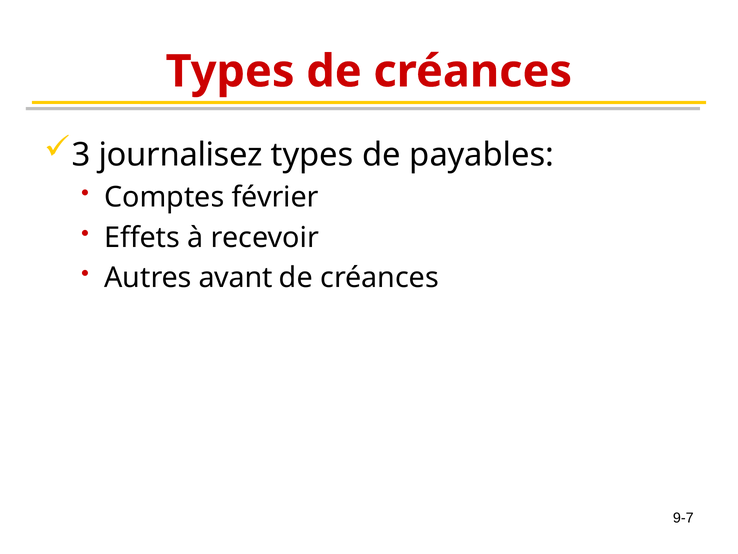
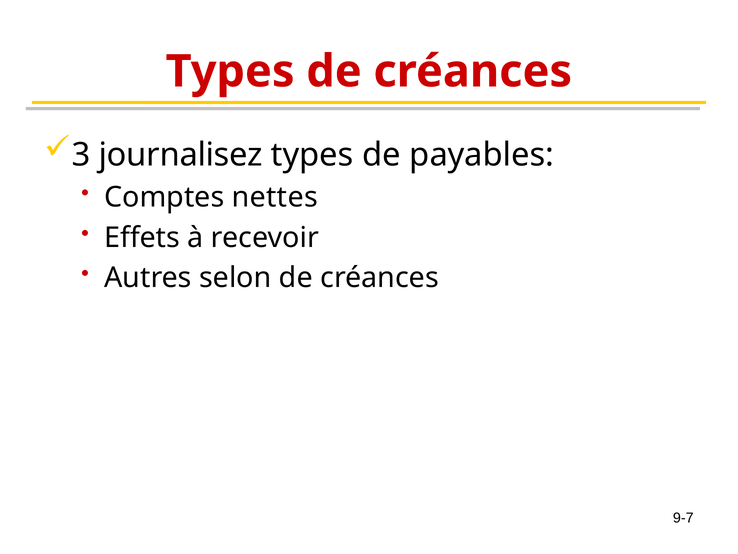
février: février -> nettes (275, 197)
avant: avant -> selon (235, 278)
